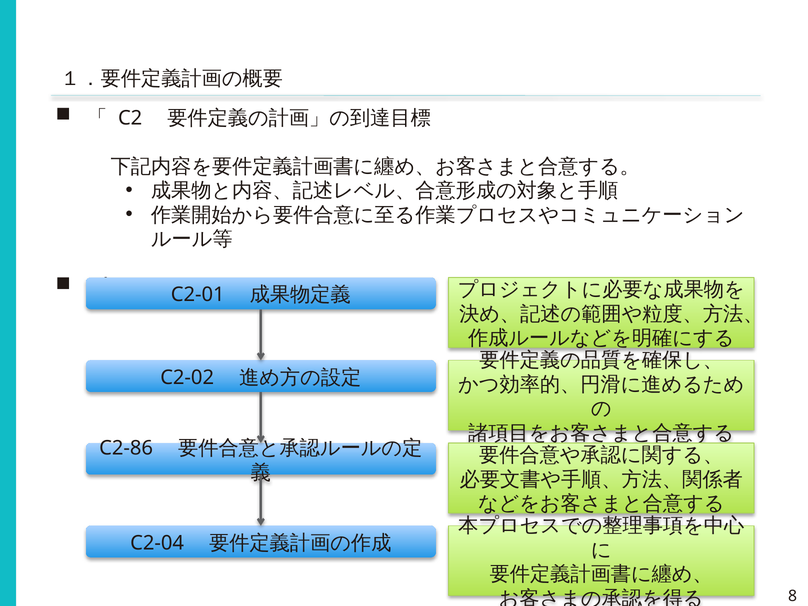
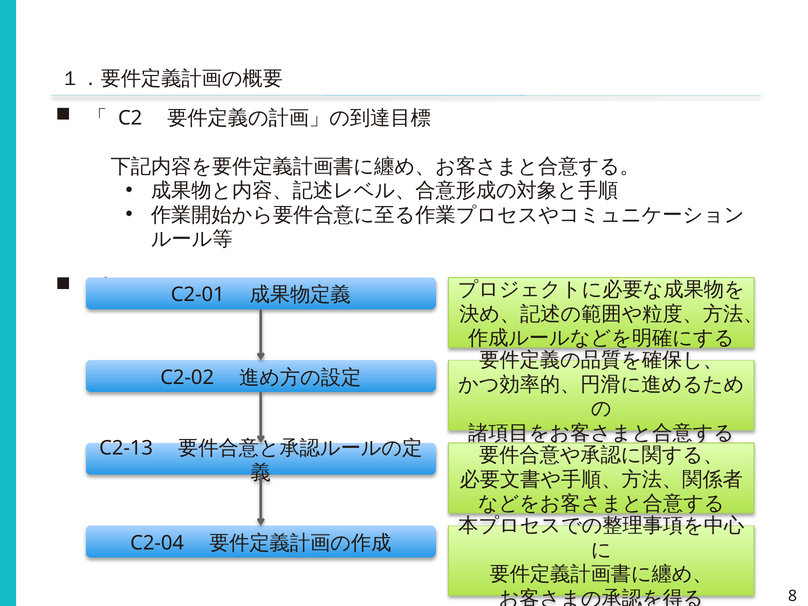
C2-86: C2-86 -> C2-13 (126, 448)
